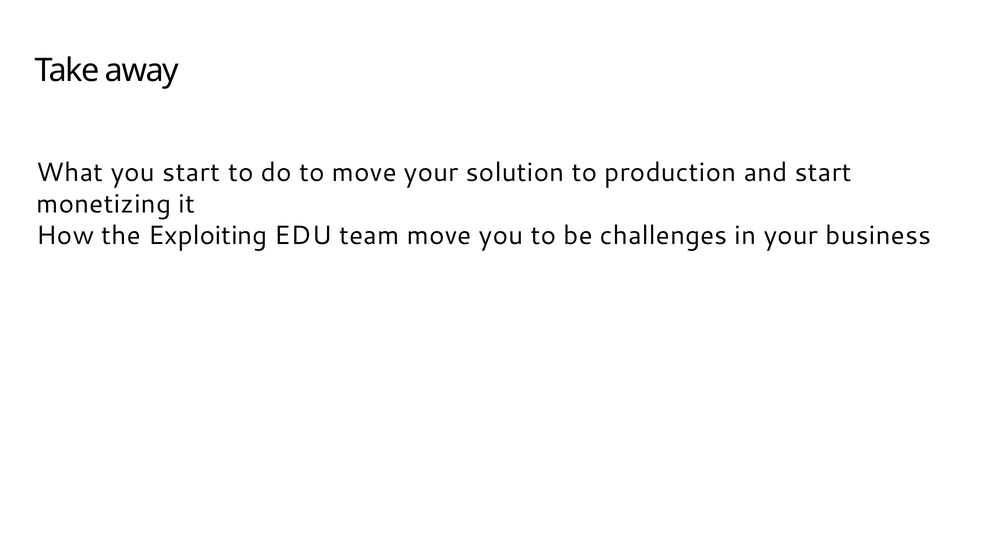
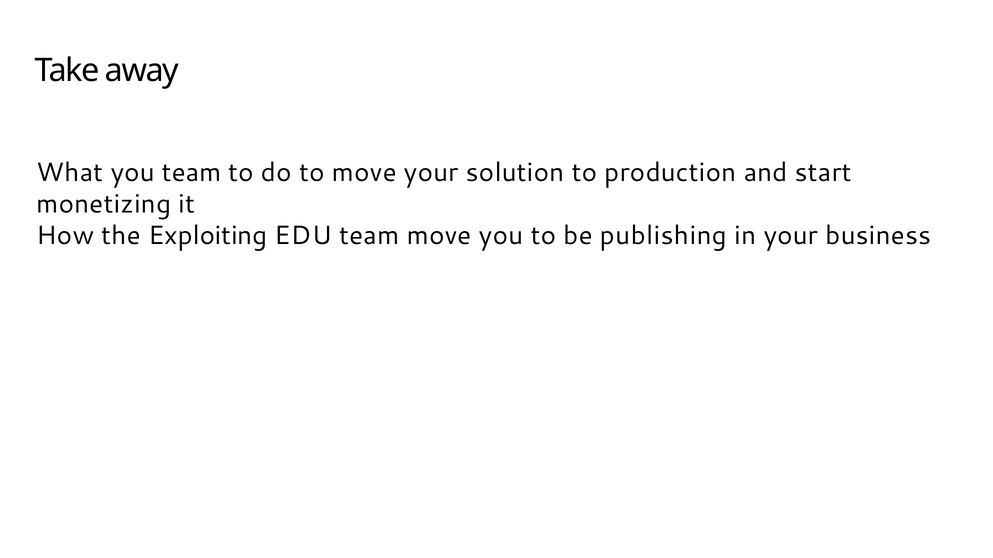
you start: start -> team (192, 173)
challenges: challenges -> publishing (664, 236)
